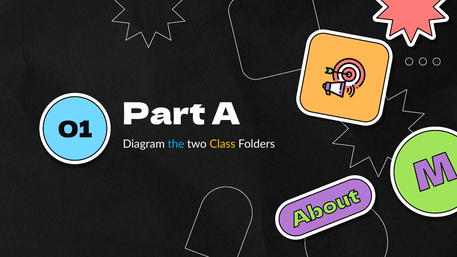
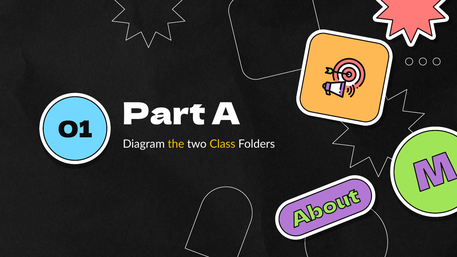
the colour: light blue -> yellow (176, 144)
